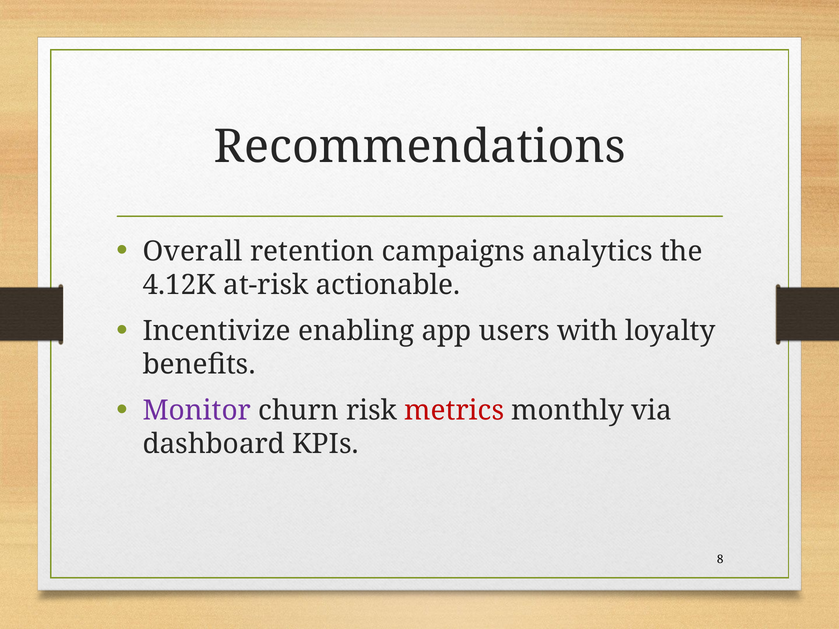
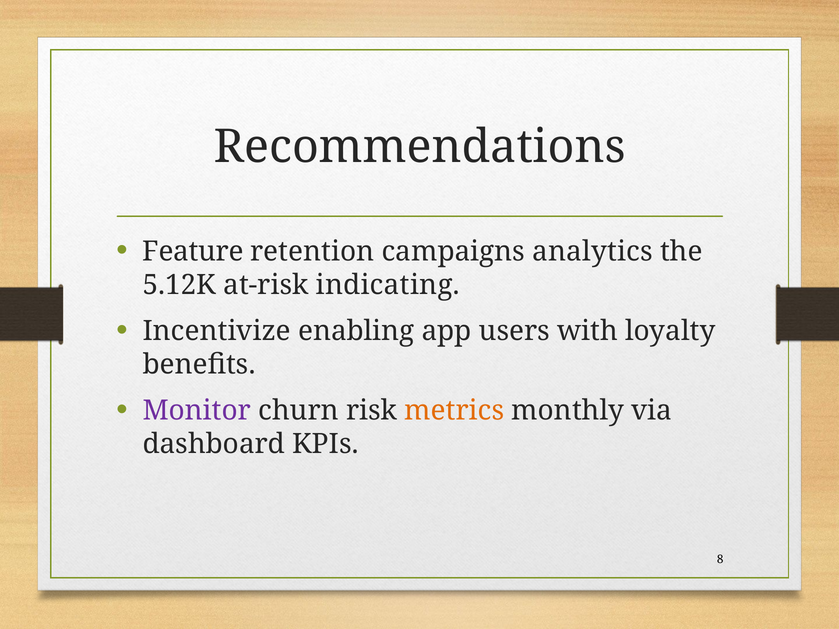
Overall: Overall -> Feature (193, 251)
4.12K: 4.12K -> 5.12K (179, 285)
actionable: actionable -> indicating (388, 285)
metrics colour: red -> orange (454, 411)
